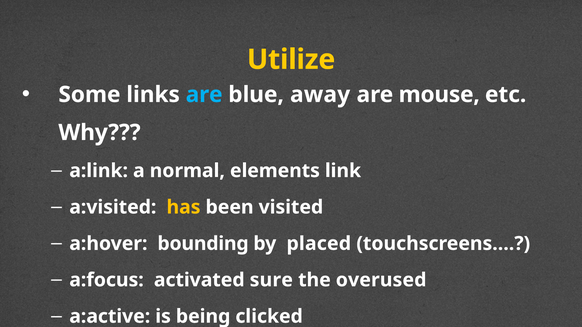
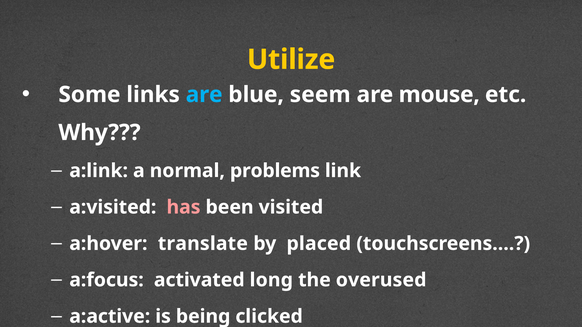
away: away -> seem (320, 95)
elements: elements -> problems (275, 171)
has colour: yellow -> pink (184, 207)
bounding: bounding -> translate (203, 244)
sure: sure -> long (271, 280)
